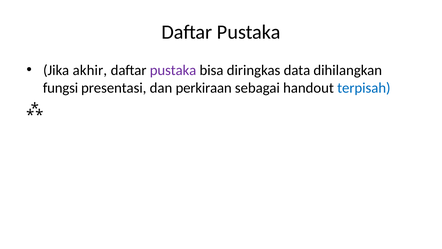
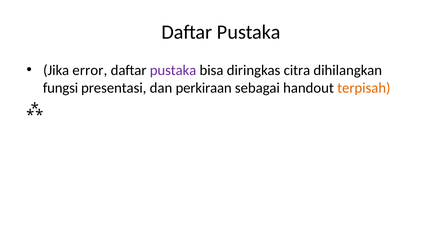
akhir: akhir -> error (90, 70)
data: data -> citra (297, 70)
terpisah colour: blue -> orange (364, 88)
